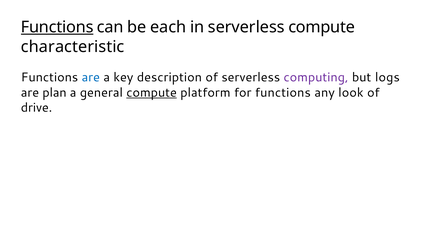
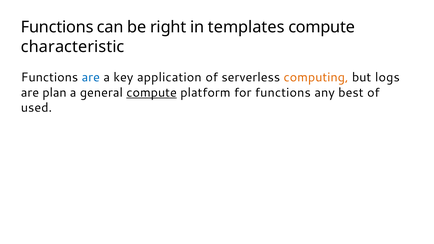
Functions underline: present -> none (57, 27)
each: each -> right (168, 27)
in serverless: serverless -> templates (246, 27)
description: description -> application (169, 77)
computing colour: purple -> orange (316, 77)
look: look -> best (351, 93)
drive: drive -> used (36, 108)
